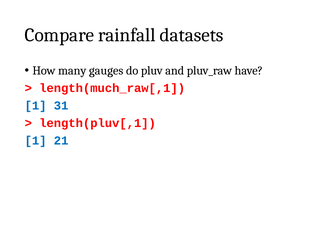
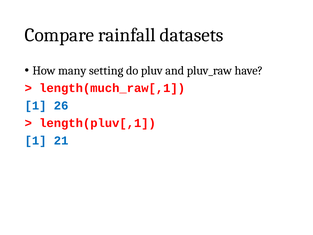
gauges: gauges -> setting (106, 71)
31: 31 -> 26 (61, 106)
